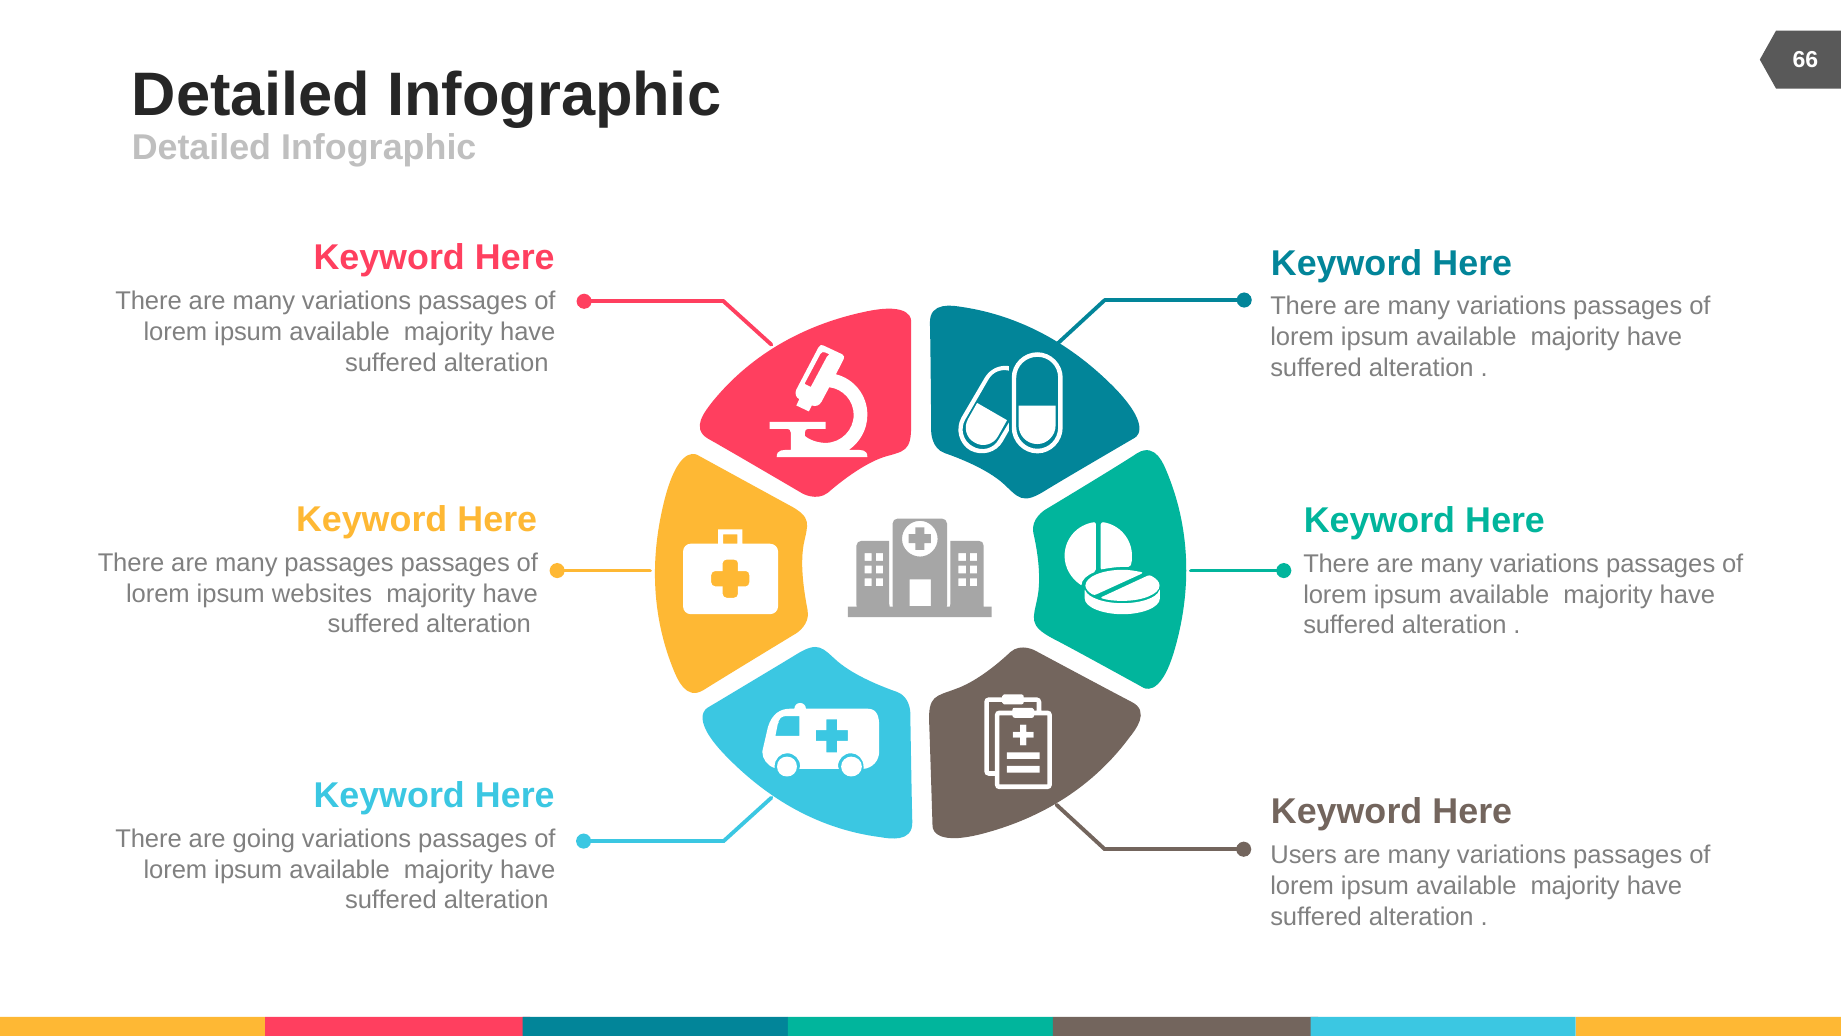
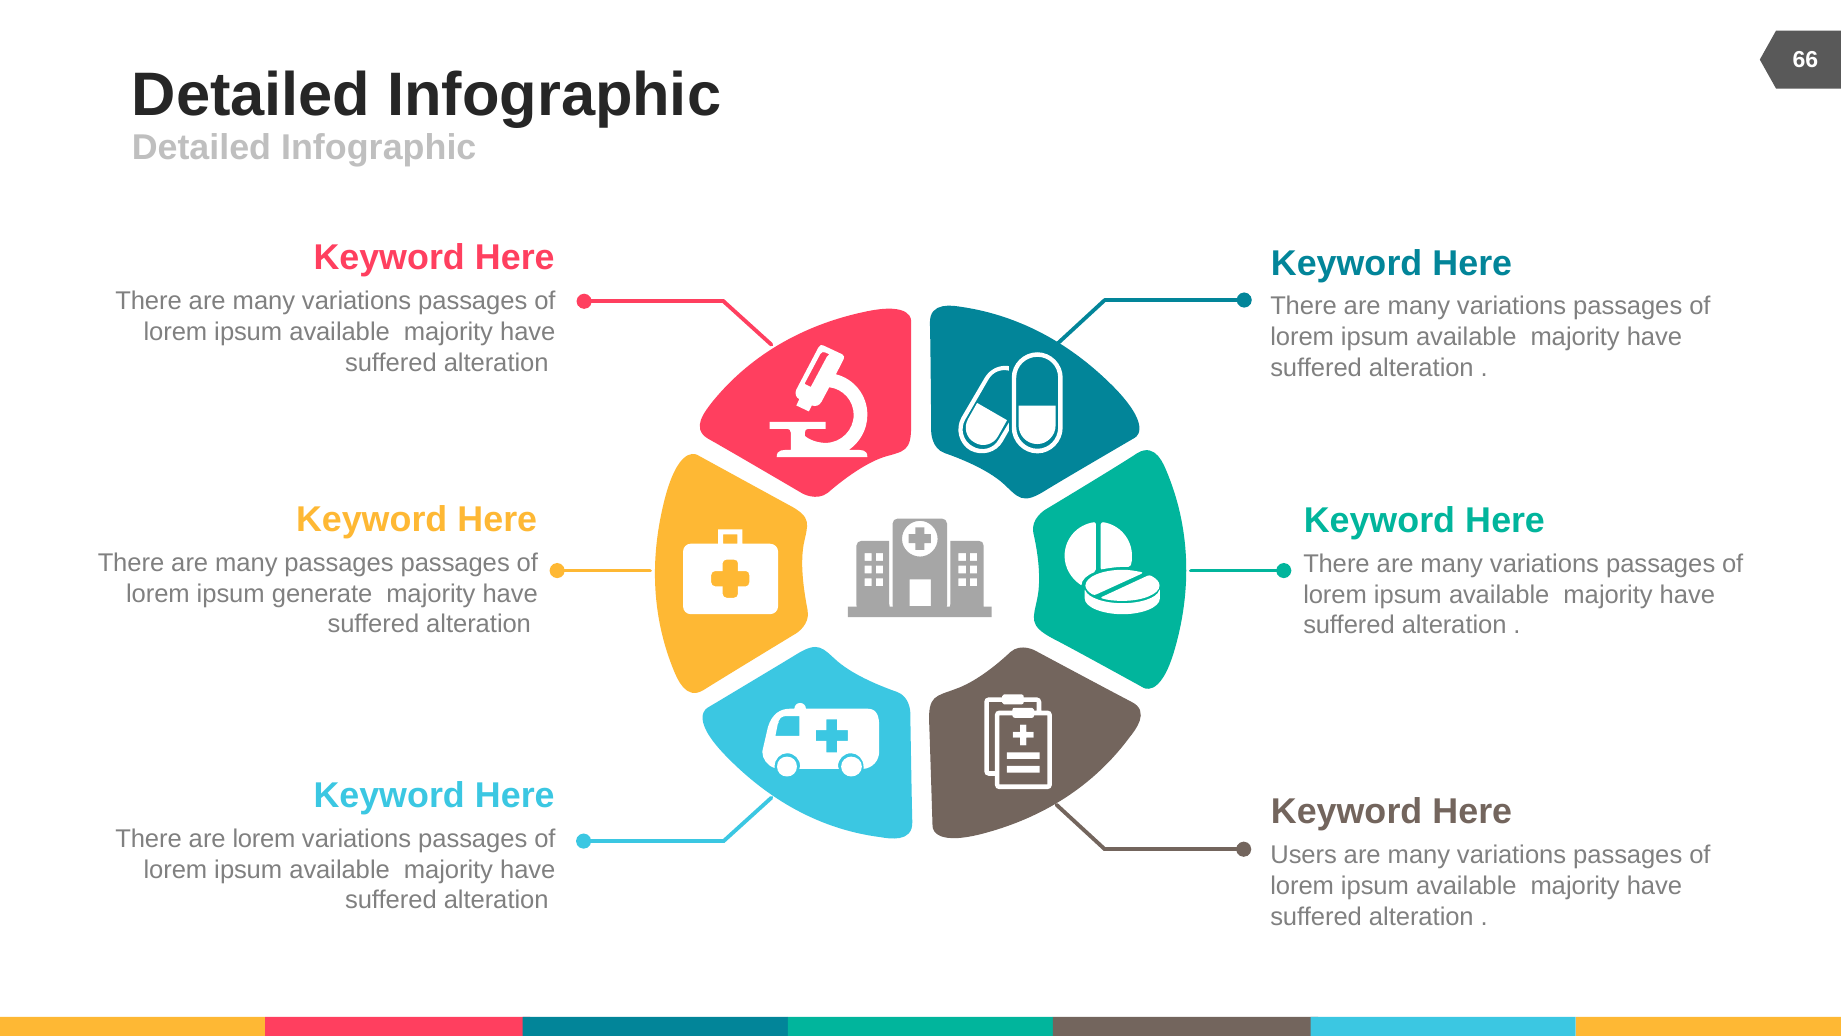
websites: websites -> generate (322, 594)
are going: going -> lorem (264, 839)
